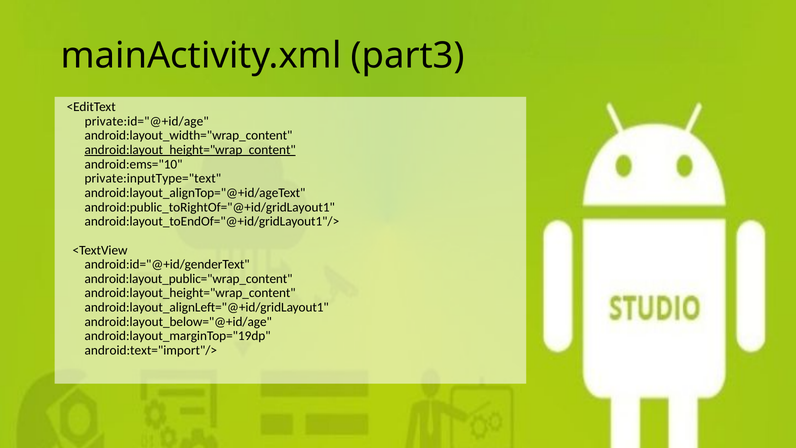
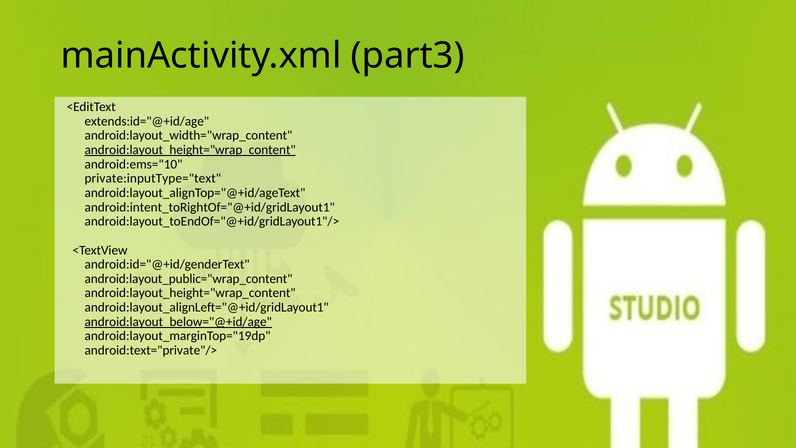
private:id="@+id/age: private:id="@+id/age -> extends:id="@+id/age (147, 121)
android:public_toRightOf="@+id/gridLayout1: android:public_toRightOf="@+id/gridLayout1 -> android:intent_toRightOf="@+id/gridLayout1 (210, 207)
android:layout_below="@+id/age underline: none -> present (178, 322)
android:text="import"/>: android:text="import"/> -> android:text="private"/> (151, 350)
